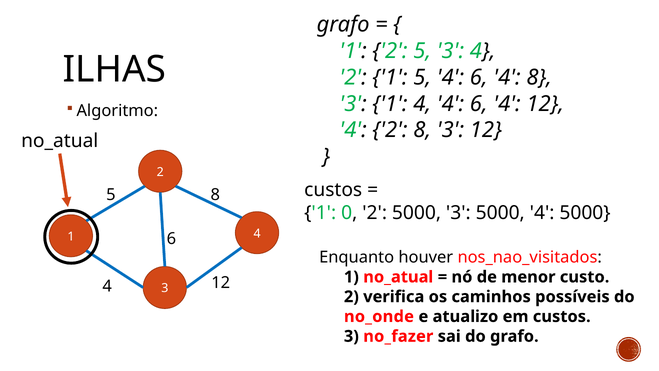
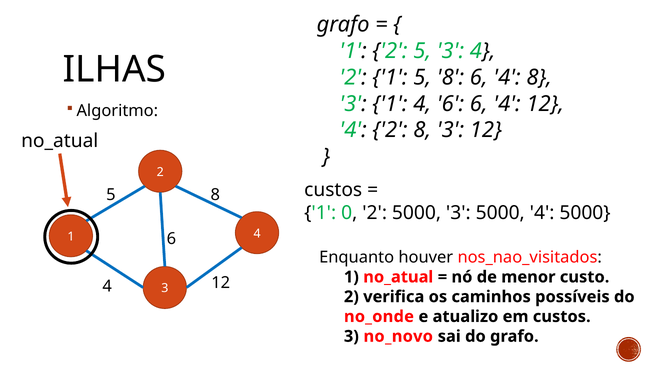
1 5 4: 4 -> 8 (450, 77)
1 4 4: 4 -> 6 (450, 104)
no_fazer: no_fazer -> no_novo (398, 336)
